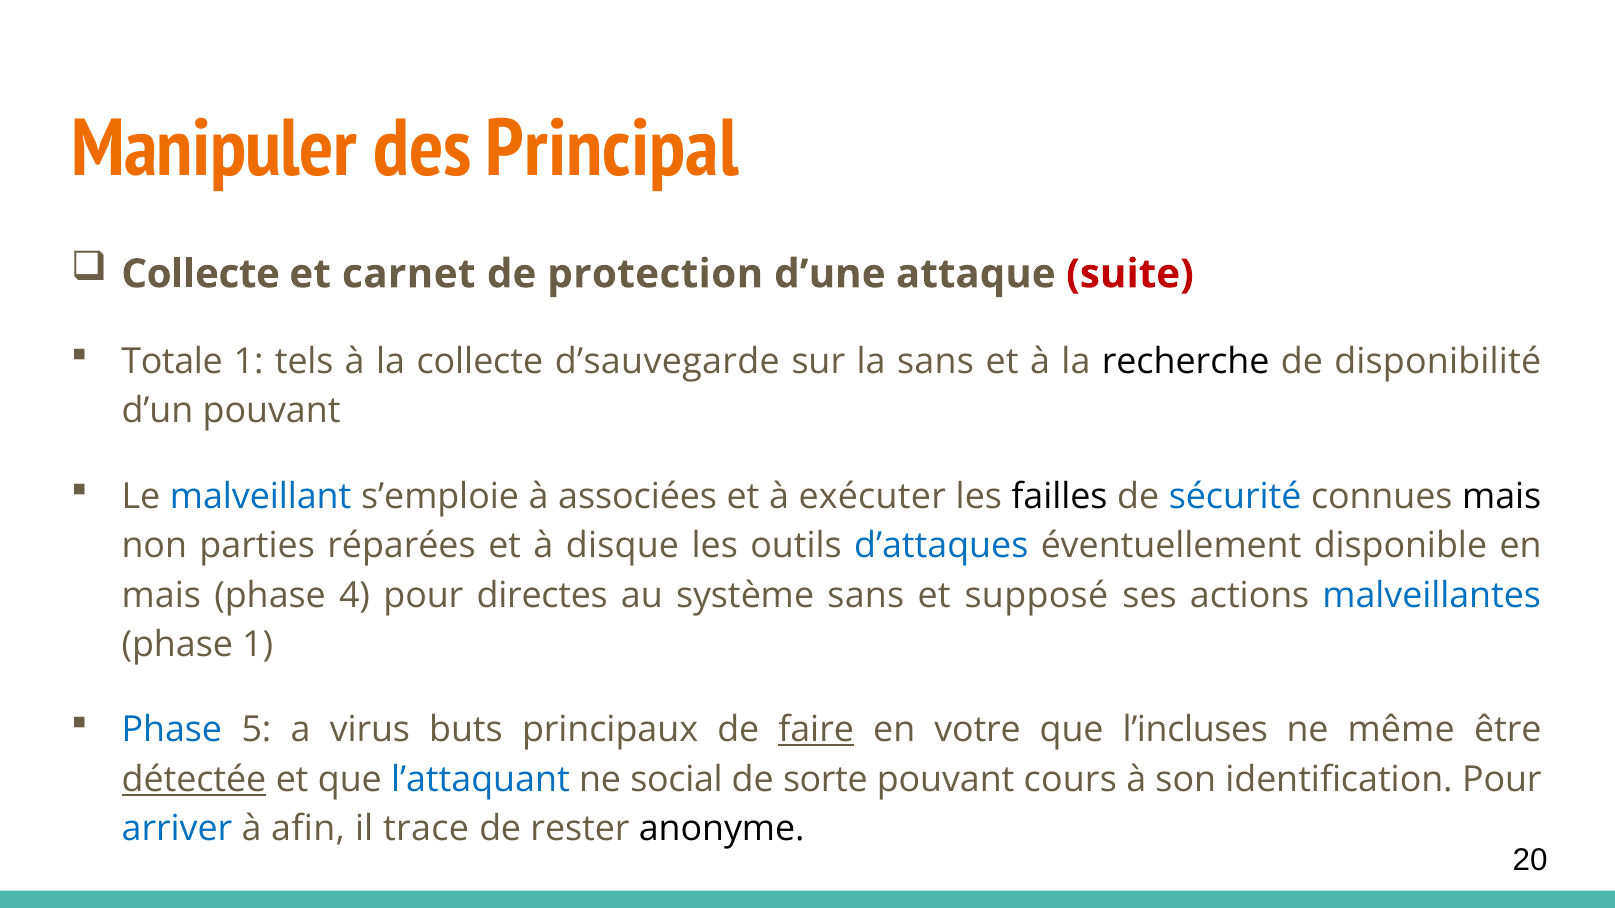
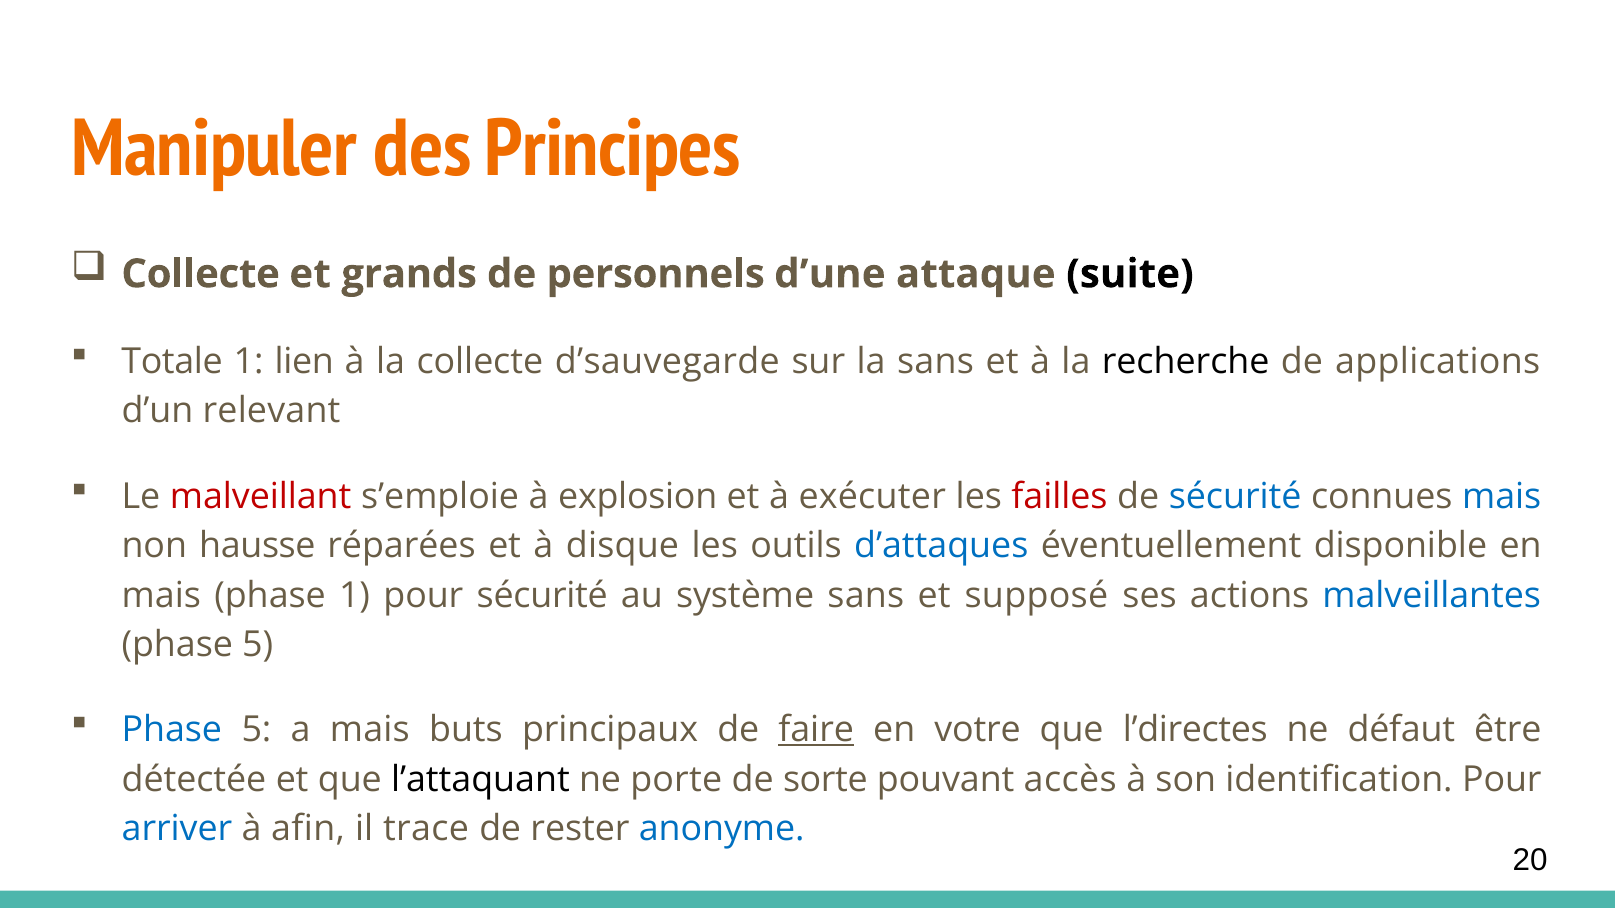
Principal: Principal -> Principes (613, 149)
carnet: carnet -> grands (409, 274)
protection: protection -> personnels (656, 274)
suite colour: red -> black (1130, 274)
tels: tels -> lien (304, 362)
disponibilité: disponibilité -> applications (1438, 362)
d’un pouvant: pouvant -> relevant (272, 411)
malveillant colour: blue -> red (261, 497)
associées: associées -> explosion (638, 497)
failles colour: black -> red (1059, 497)
mais colour: black -> blue (1502, 497)
parties: parties -> hausse (257, 546)
phase 4: 4 -> 1 (354, 596)
pour directes: directes -> sécurité (542, 596)
1: 1 -> 5 (258, 645)
a virus: virus -> mais (370, 730)
l’incluses: l’incluses -> l’directes (1195, 730)
même: même -> défaut (1401, 730)
détectée underline: present -> none (194, 780)
l’attaquant colour: blue -> black (480, 780)
social: social -> porte (676, 780)
cours: cours -> accès (1070, 780)
anonyme colour: black -> blue (722, 829)
